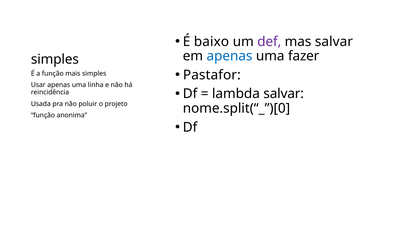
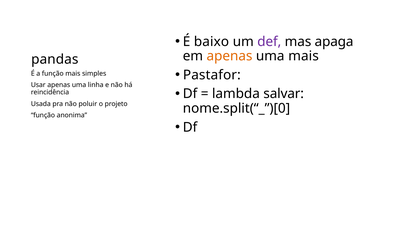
mas salvar: salvar -> apaga (334, 42)
apenas colour: blue -> orange (229, 56)
uma fazer: fazer -> mais (304, 56)
simples: simples -> pandas (55, 59)
